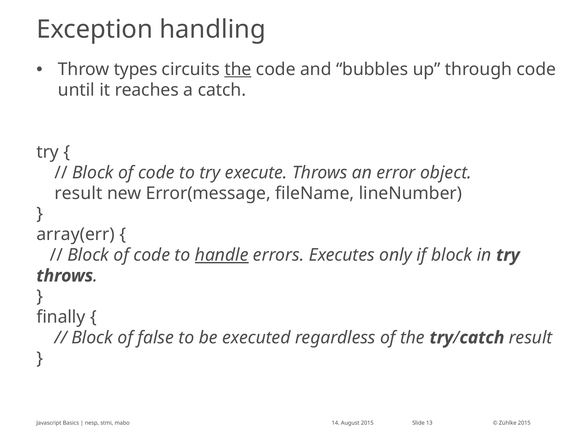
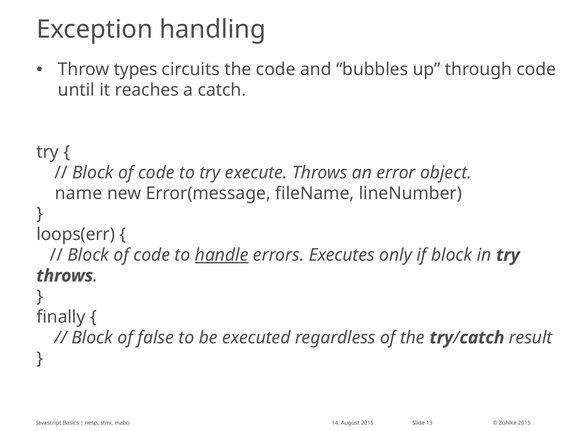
the underline: present -> none (238, 69)
result: result -> name (78, 193)
array(err: array(err -> loops(err (76, 234)
